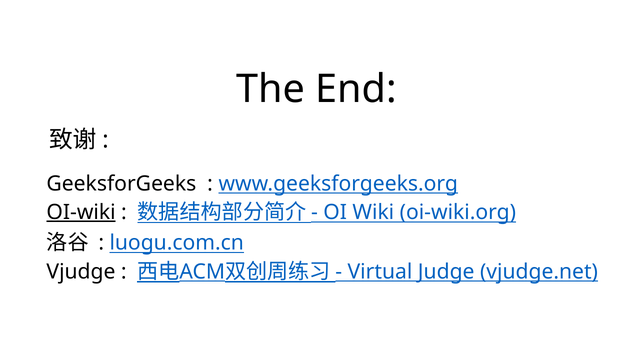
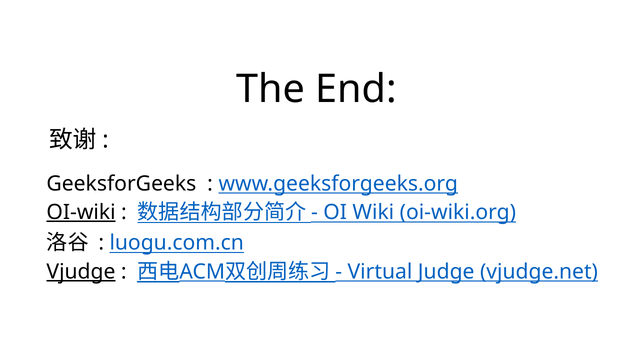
Vjudge underline: none -> present (81, 272)
